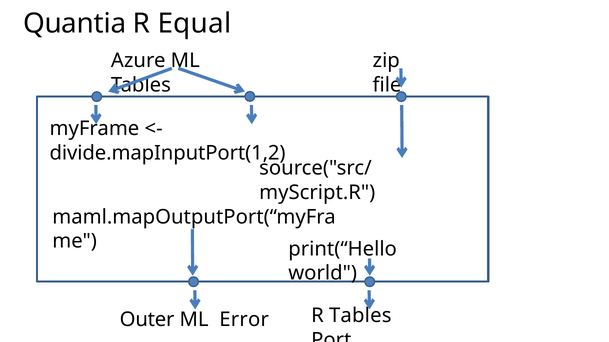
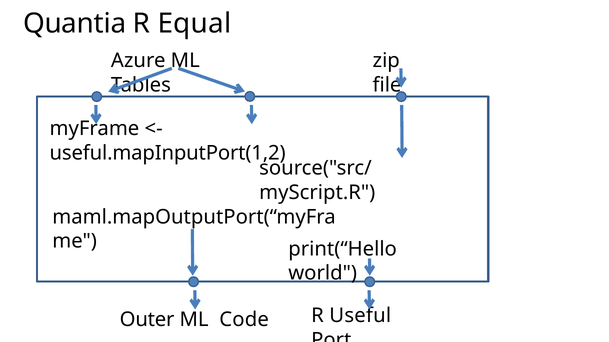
divide.mapInputPort(1,2: divide.mapInputPort(1,2 -> useful.mapInputPort(1,2 (168, 153)
Error: Error -> Code (244, 320)
R Tables: Tables -> Useful (360, 316)
